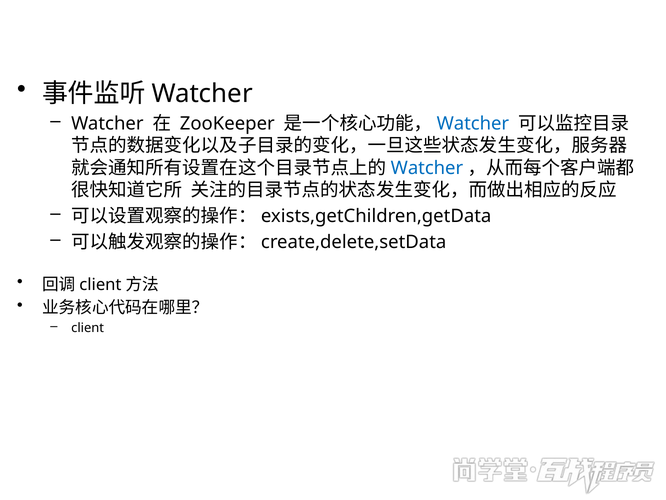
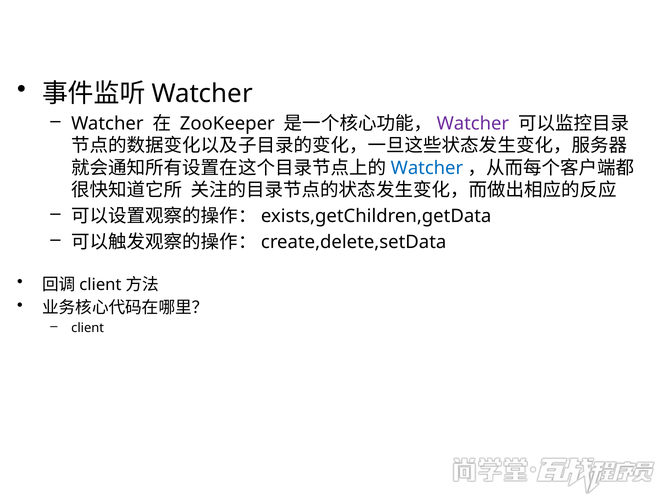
Watcher colour: blue -> purple (473, 123)
